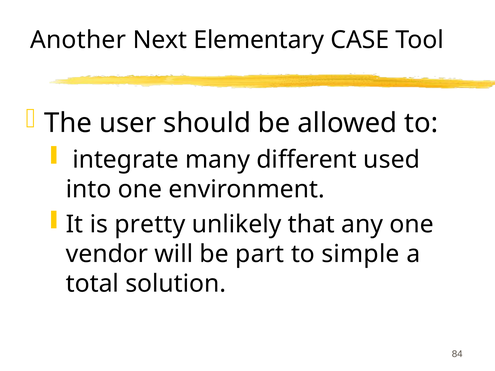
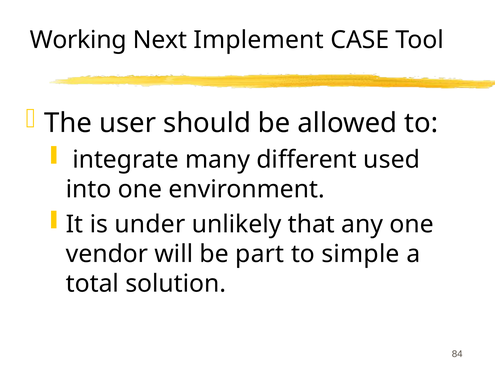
Another: Another -> Working (78, 40)
Elementary: Elementary -> Implement (259, 40)
pretty: pretty -> under (150, 225)
